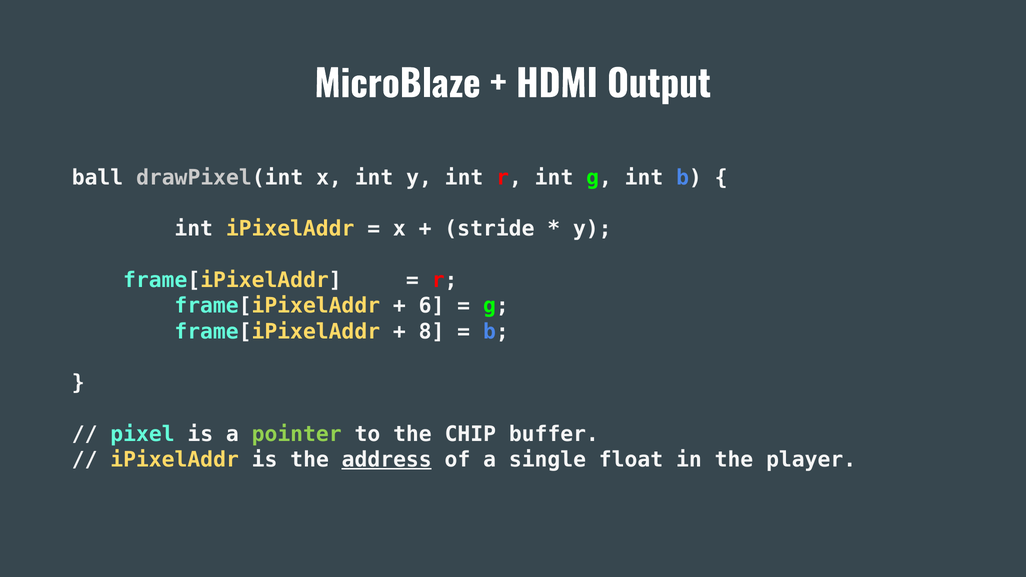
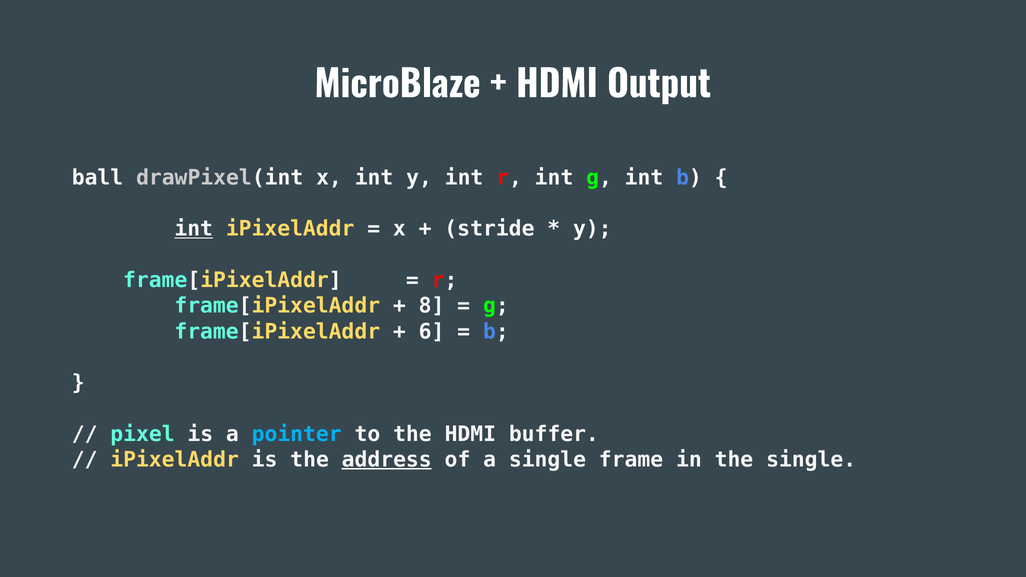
int underline: none -> present (194, 229)
6: 6 -> 8 (432, 306)
8: 8 -> 6 (432, 332)
pointer colour: light green -> light blue (297, 434)
the CHIP: CHIP -> HDMI (470, 434)
float: float -> frame (631, 460)
the player: player -> single (811, 460)
